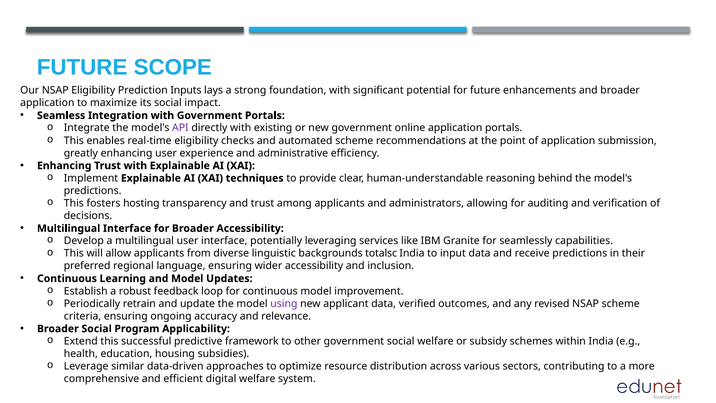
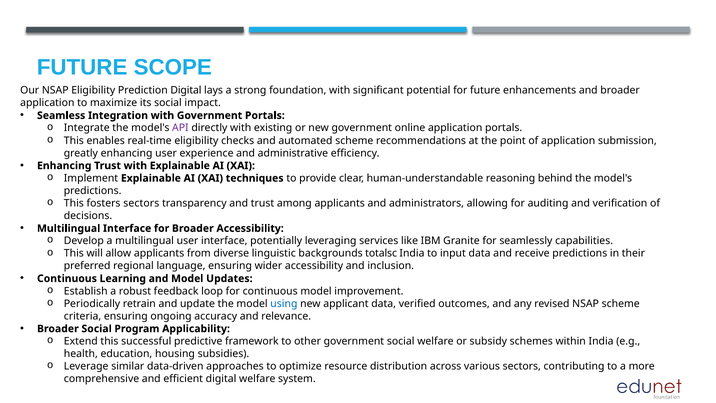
Prediction Inputs: Inputs -> Digital (186, 90)
fosters hosting: hosting -> sectors (141, 203)
using colour: purple -> blue (284, 303)
